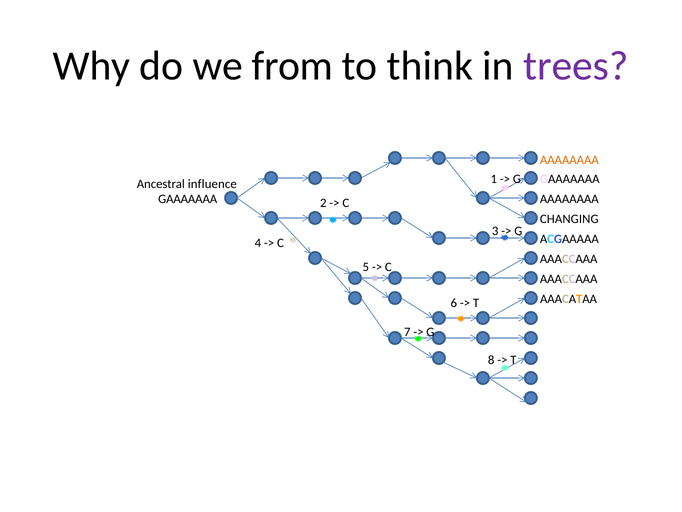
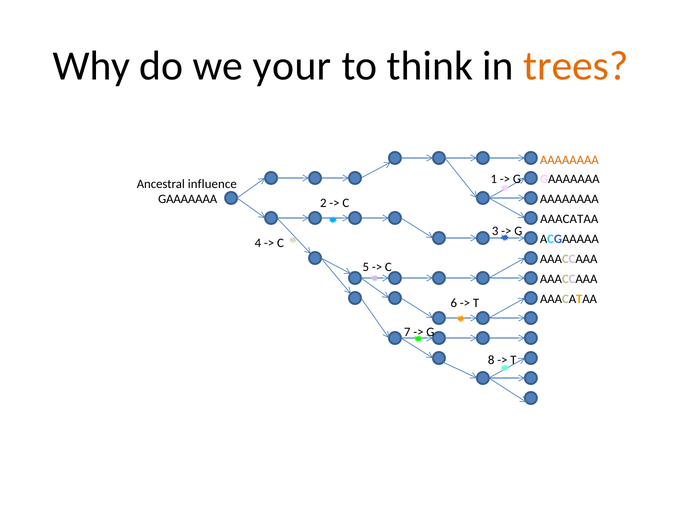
from: from -> your (292, 66)
trees colour: purple -> orange (576, 66)
CHANGING: CHANGING -> AAACATAA (569, 219)
